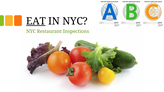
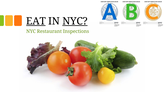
NYC underline: none -> present (75, 21)
